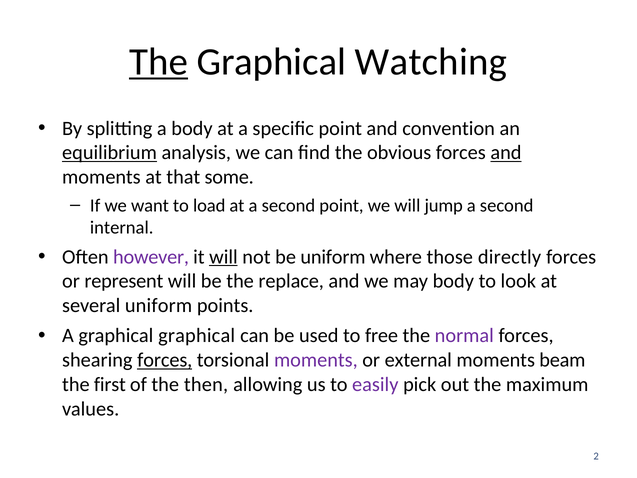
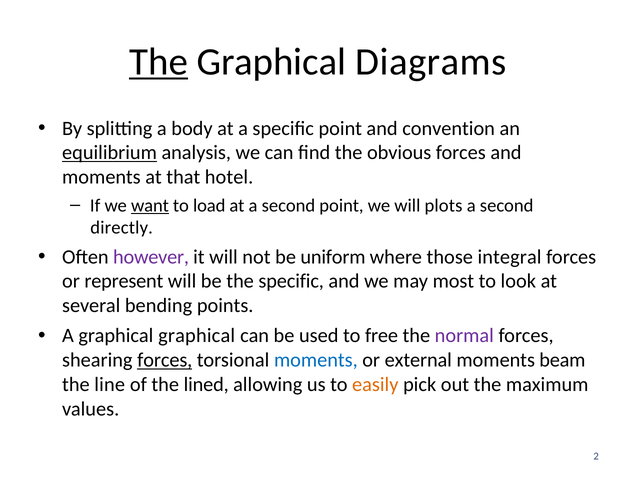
Watching: Watching -> Diagrams (431, 62)
and underline: present -> none (506, 153)
some: some -> hotel (229, 177)
want underline: none -> present (150, 205)
jump: jump -> plots (444, 205)
internal: internal -> directly (122, 228)
will underline: present -> none (223, 257)
directly: directly -> integral (510, 257)
the replace: replace -> specific (291, 281)
may body: body -> most (453, 281)
several uniform: uniform -> bending (159, 306)
moments colour: purple -> blue (316, 360)
first: first -> line (110, 384)
then: then -> lined (206, 384)
easily colour: purple -> orange (375, 384)
